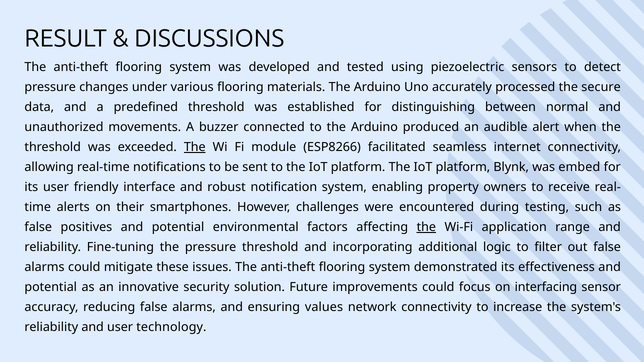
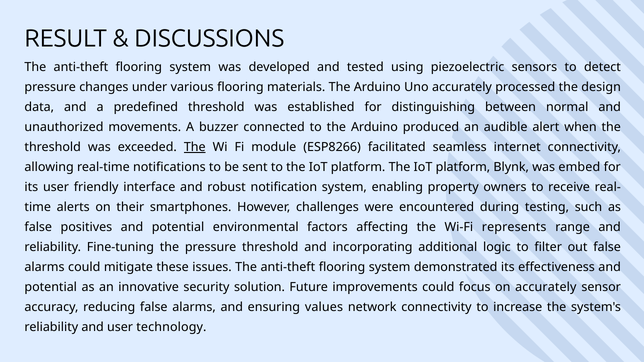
secure: secure -> design (601, 87)
the underline: present -> none (426, 227)
application: application -> represents (514, 227)
on interfacing: interfacing -> accurately (546, 287)
